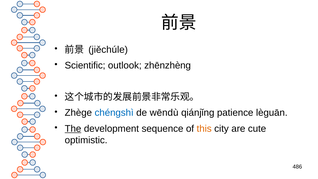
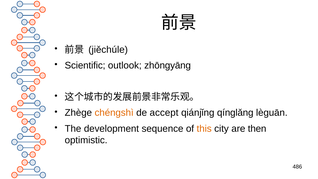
zhēnzhèng: zhēnzhèng -> zhōngyāng (168, 65)
chéngshì colour: blue -> orange (114, 113)
wēndù: wēndù -> accept (164, 113)
patience: patience -> qínglǎng (235, 113)
The underline: present -> none (73, 129)
cute: cute -> then (257, 129)
